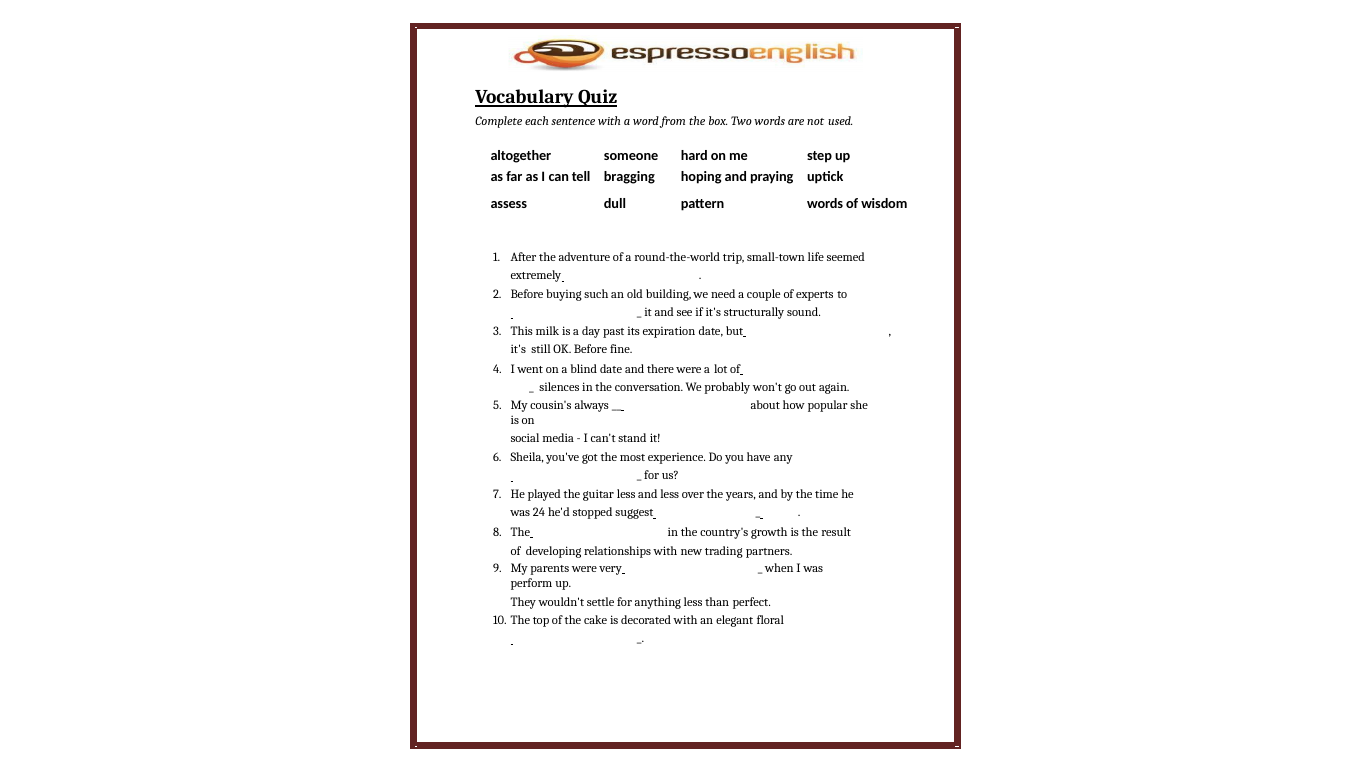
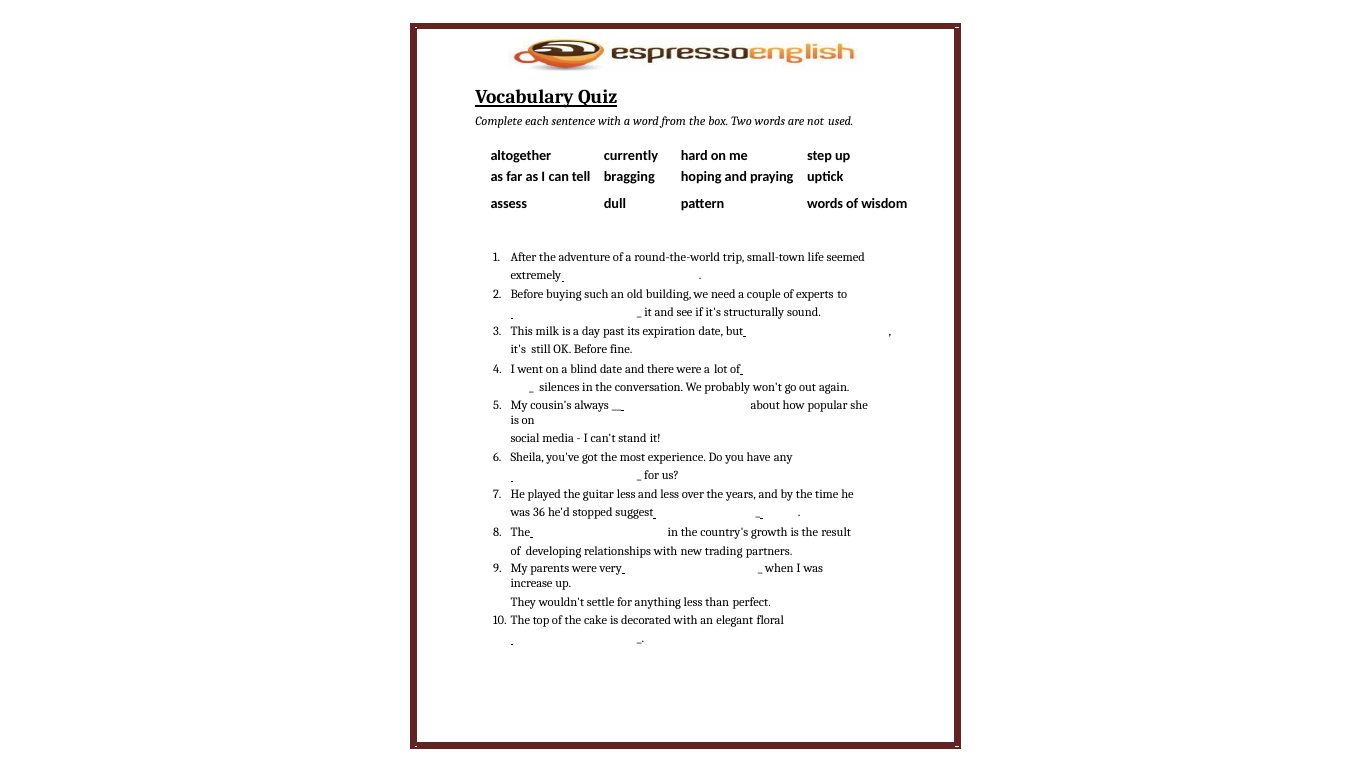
someone: someone -> currently (631, 156)
24: 24 -> 36 (539, 512)
perform: perform -> increase (532, 583)
